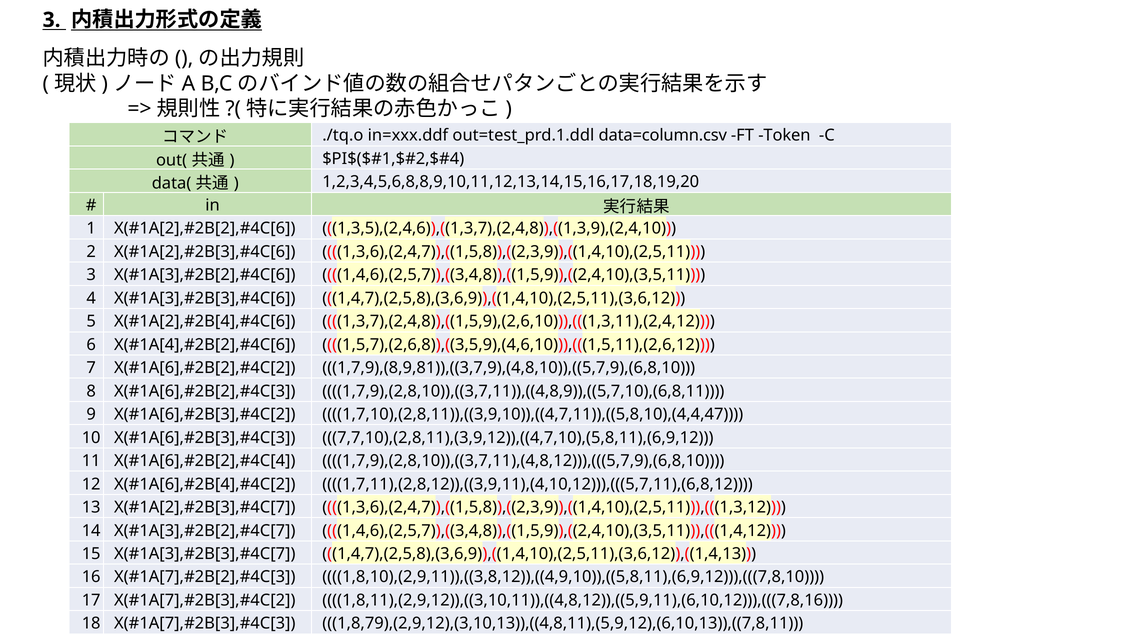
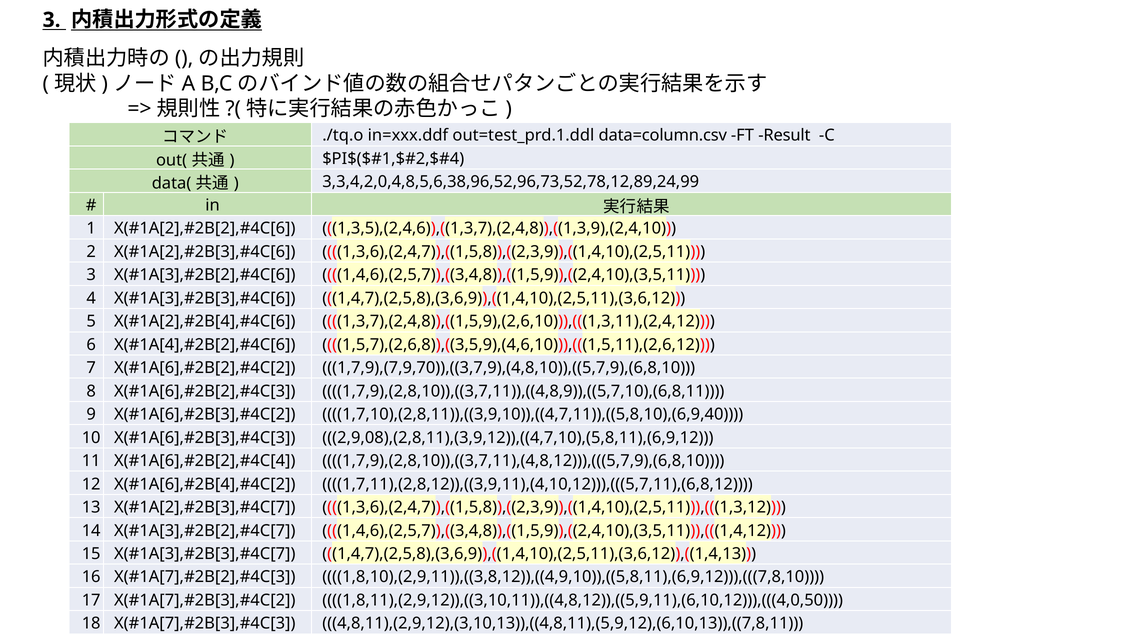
Token: Token -> Result (784, 136)
1,2,3,4,5,6,8,8,9,10,11,12,13,14,15,16,17,18,19,20: 1,2,3,4,5,6,8,8,9,10,11,12,13,14,15,16,17,18,19,20 -> 3,3,4,2,0,4,8,5,6,38,96,52,96,73,52,78,12,89,24,99 (511, 182)
1,7,9),(8,9,81)),((3,7,9),(4,8,10)),((5,7,9),(6,8,10: 1,7,9),(8,9,81)),((3,7,9),(4,8,10)),((5,7,9),(6,8,10 -> 1,7,9),(7,9,70)),((3,7,9),(4,8,10)),((5,7,9),(6,8,10 (509, 368)
1,7,10),(2,8,11)),((3,9,10)),((4,7,11)),((5,8,10),(4,4,47: 1,7,10),(2,8,11)),((3,9,10)),((4,7,11)),((5,8,10),(4,4,47 -> 1,7,10),(2,8,11)),((3,9,10)),((4,7,11)),((5,8,10),(6,9,40 (533, 415)
7,7,10),(2,8,11),(3,9,12)),((4,7,10),(5,8,11),(6,9,12: 7,7,10),(2,8,11),(3,9,12)),((4,7,10),(5,8,11),(6,9,12 -> 2,9,08),(2,8,11),(3,9,12)),((4,7,10),(5,8,11),(6,9,12 (518, 438)
1,8,11),(2,9,12)),((3,10,11)),((4,8,12)),((5,9,11),(6,10,12))),(((7,8,16: 1,8,11),(2,9,12)),((3,10,11)),((4,8,12)),((5,9,11),(6,10,12))),(((7,8,16 -> 1,8,11),(2,9,12)),((3,10,11)),((4,8,12)),((5,9,11),(6,10,12))),(((4,0,50 (583, 600)
1,8,79),(2,9,12),(3,10,13)),((4,8,11),(5,9,12),(6,10,13)),((7,8,11: 1,8,79),(2,9,12),(3,10,13)),((4,8,11),(5,9,12),(6,10,13)),((7,8,11 -> 4,8,11),(2,9,12),(3,10,13)),((4,8,11),(5,9,12),(6,10,13)),((7,8,11 (563, 624)
